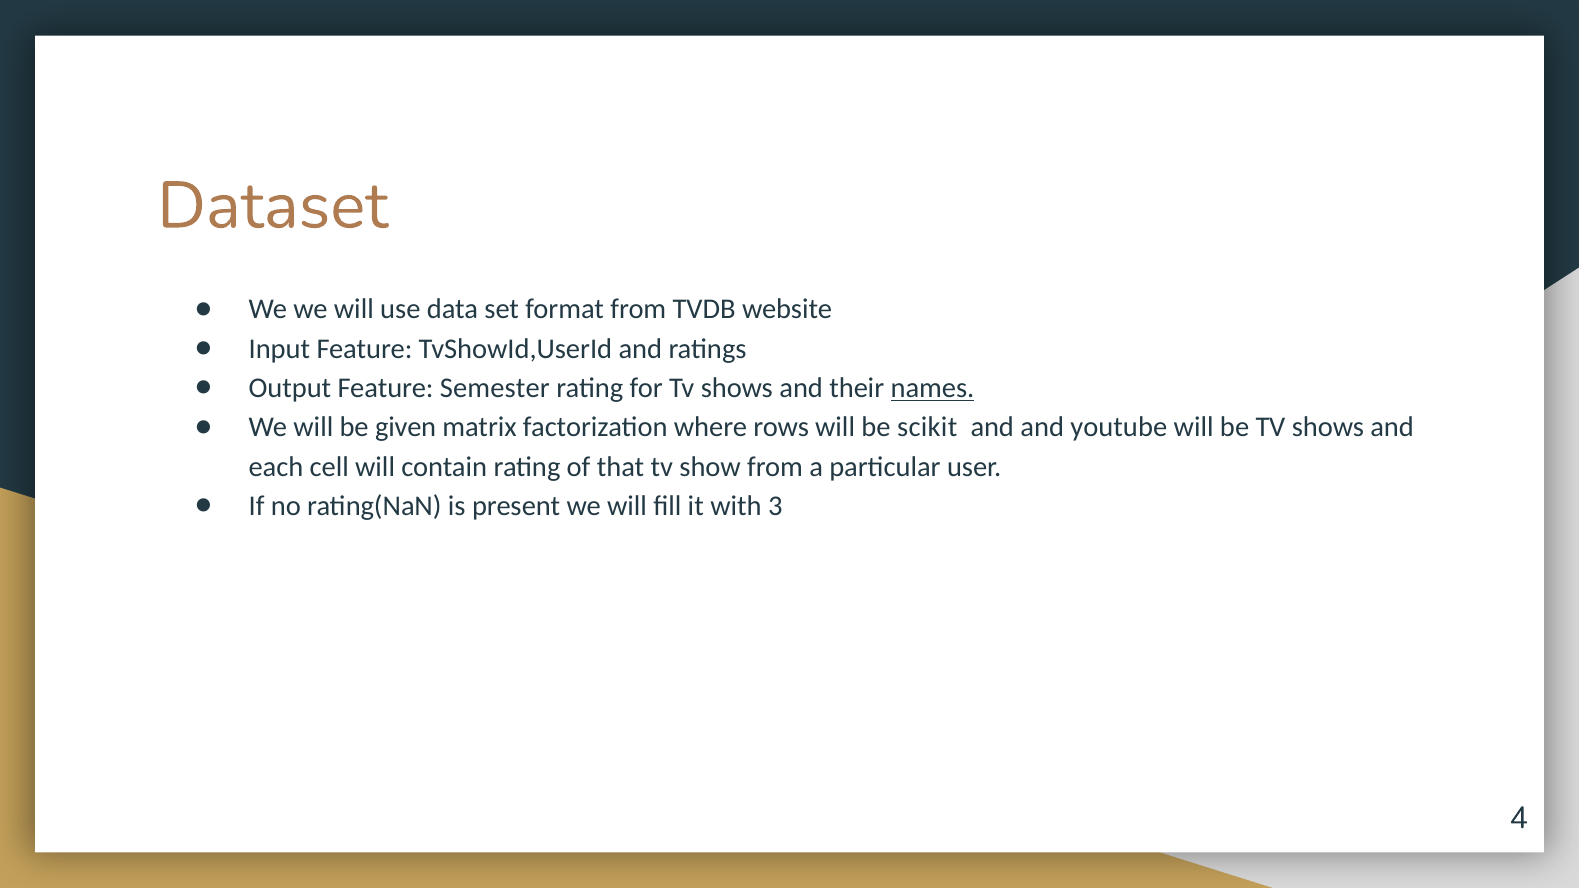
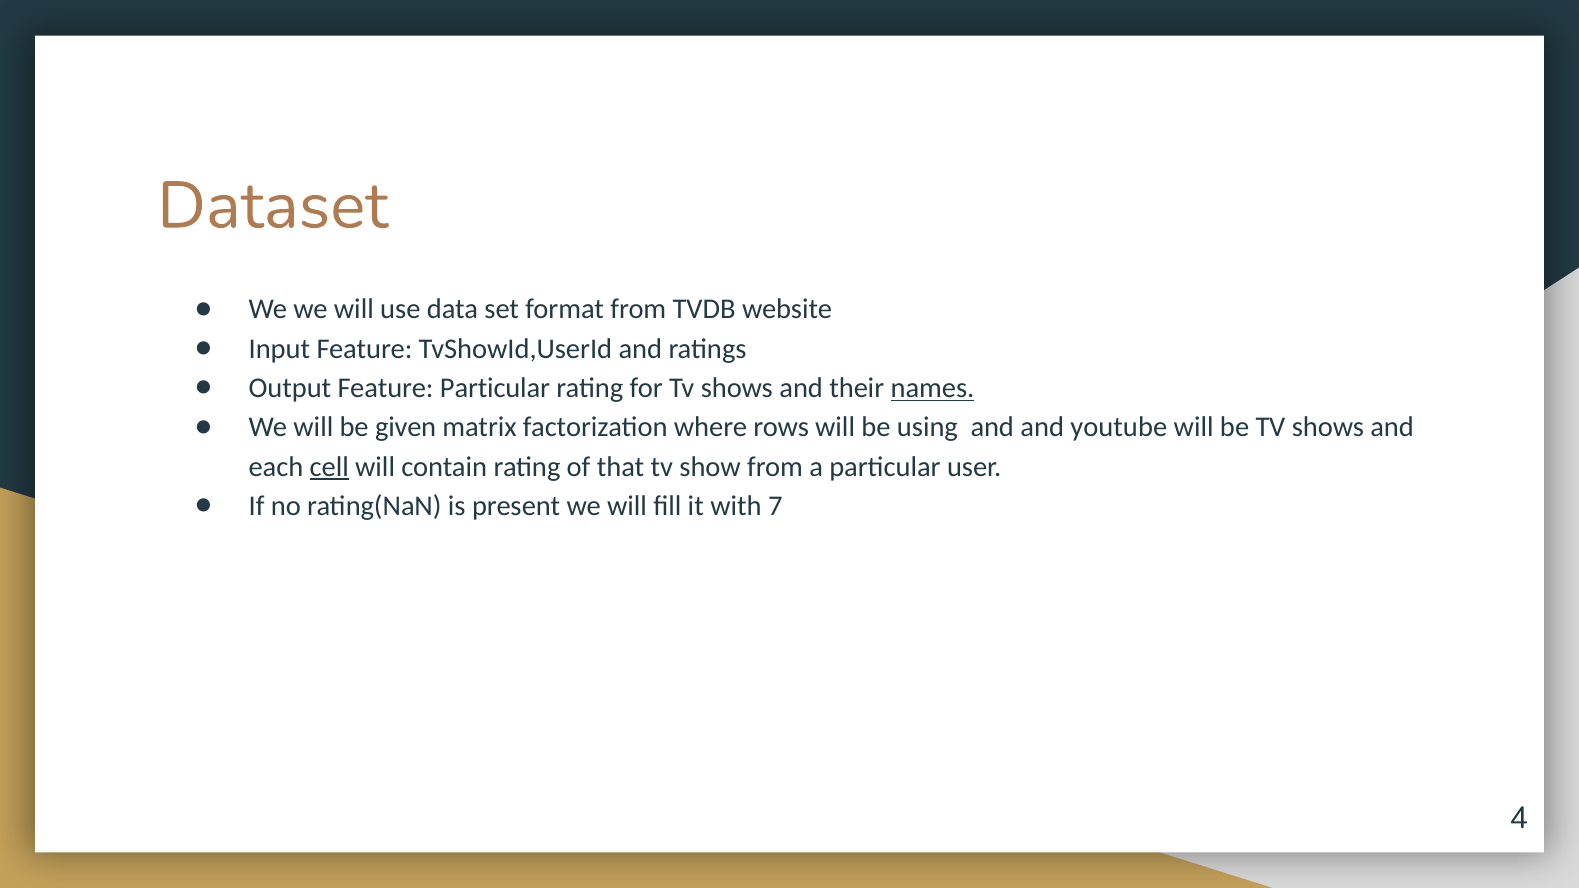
Feature Semester: Semester -> Particular (495, 388)
scikit: scikit -> using (927, 428)
cell underline: none -> present (329, 467)
3: 3 -> 7 (775, 506)
